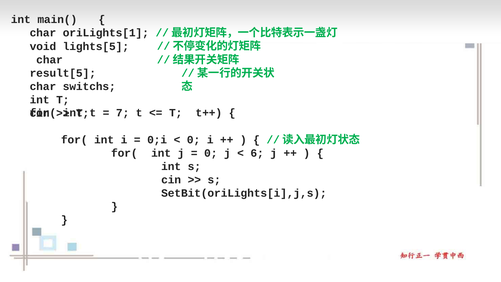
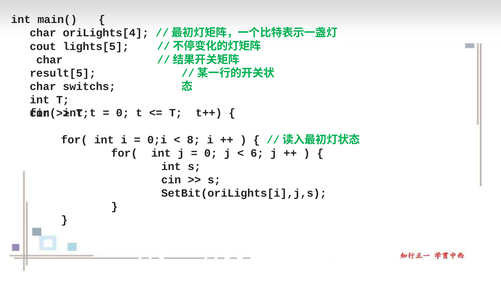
oriLights[1: oriLights[1 -> oriLights[4 (106, 33)
void: void -> cout (43, 46)
7: 7 -> 0 (123, 113)
0: 0 -> 8 (194, 140)
